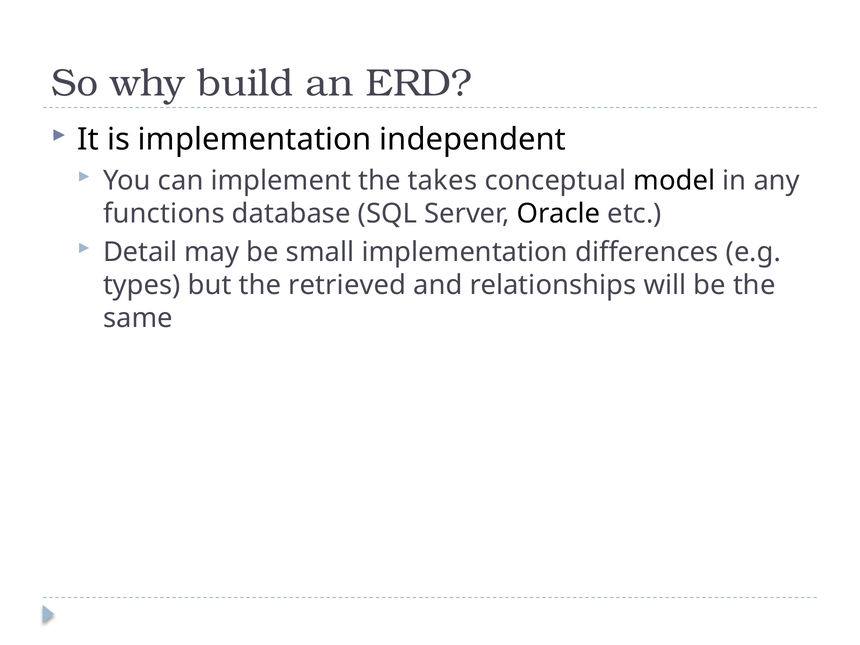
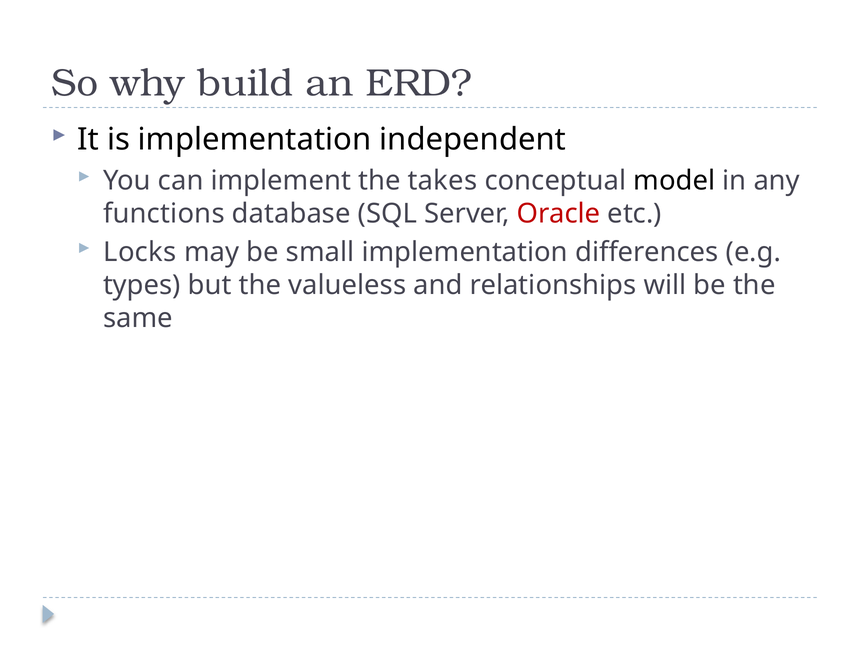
Oracle colour: black -> red (559, 213)
Detail: Detail -> Locks (140, 252)
retrieved: retrieved -> valueless (347, 285)
